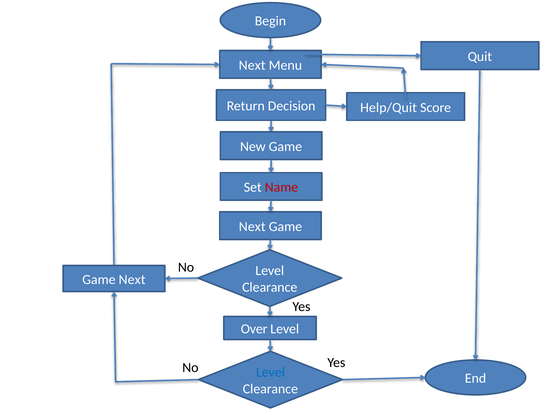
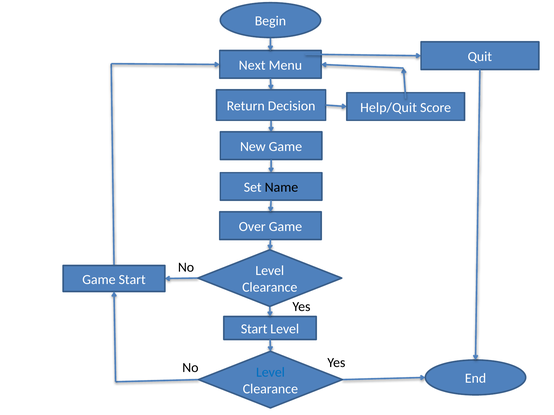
Name colour: red -> black (281, 188)
Next: Next -> Over (252, 227)
Next: Next -> Start (132, 280)
Over: Over -> Start (254, 329)
